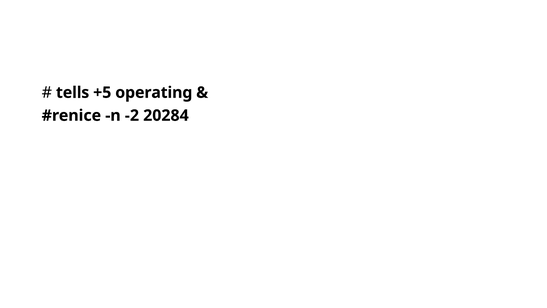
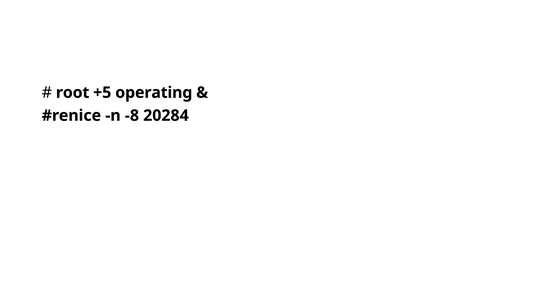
tells: tells -> root (73, 92)
-2: -2 -> -8 (132, 115)
